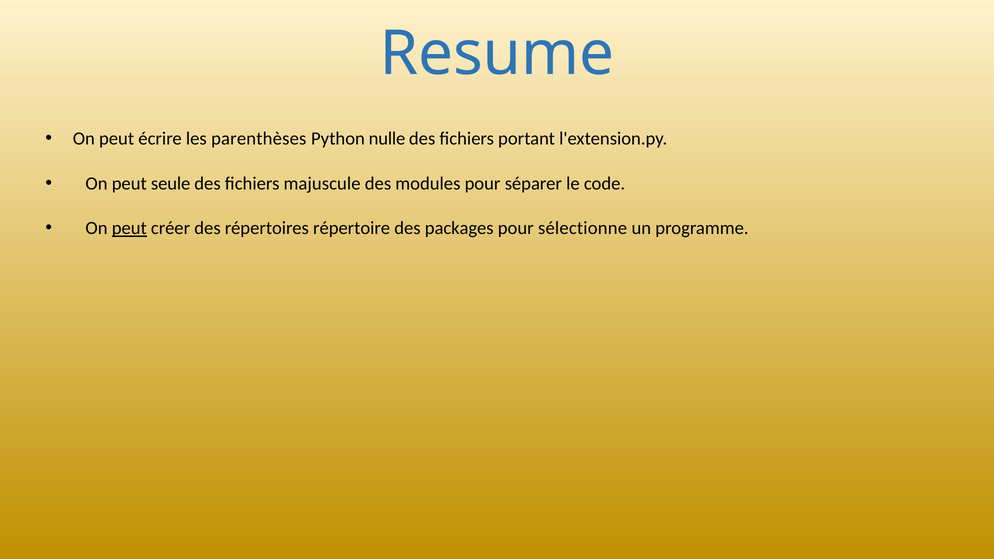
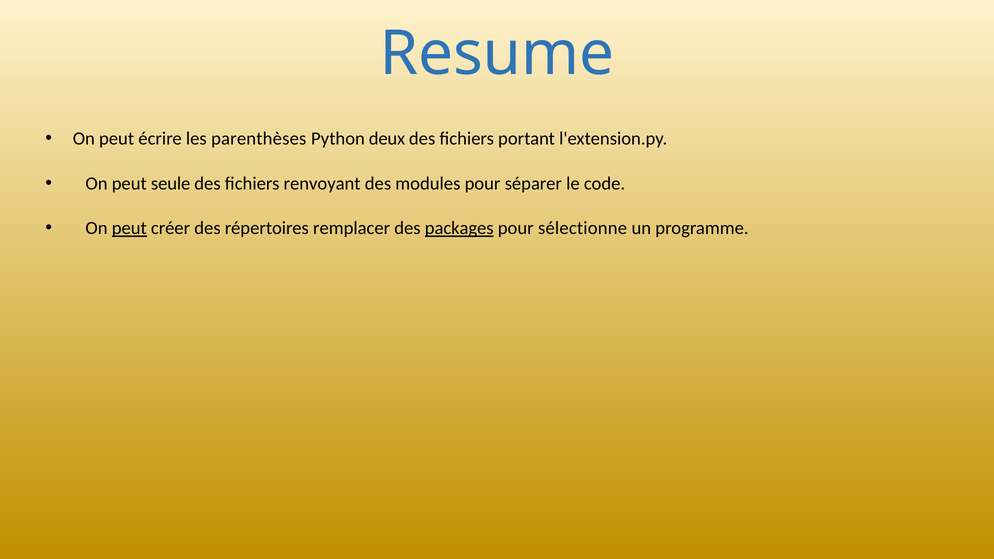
nulle: nulle -> deux (387, 139)
majuscule: majuscule -> renvoyant (322, 184)
répertoire: répertoire -> remplacer (352, 228)
packages underline: none -> present (459, 228)
